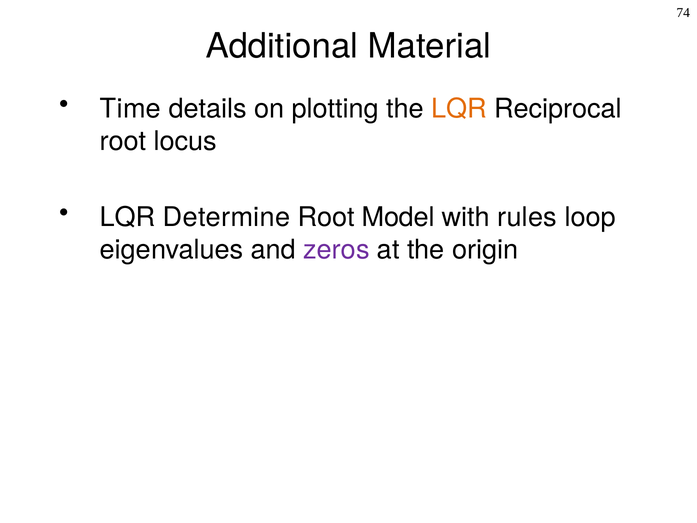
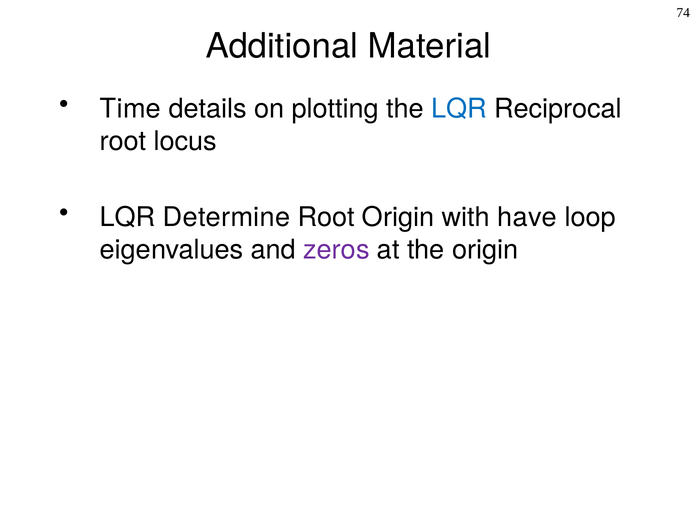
LQR colour: orange -> blue (459, 109)
Root Model: Model -> Origin (398, 217)
rules: rules -> have (527, 217)
